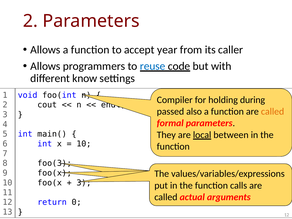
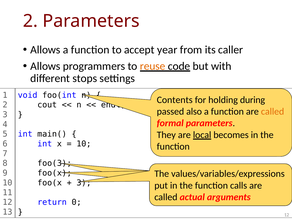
reuse colour: blue -> orange (153, 66)
know: know -> stops (85, 78)
Compiler: Compiler -> Contents (175, 100)
between: between -> becomes (231, 135)
